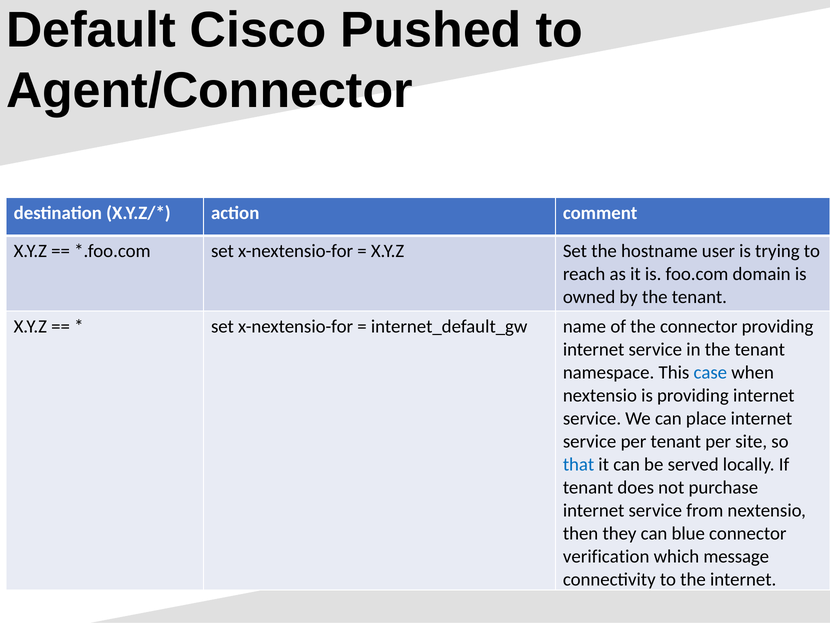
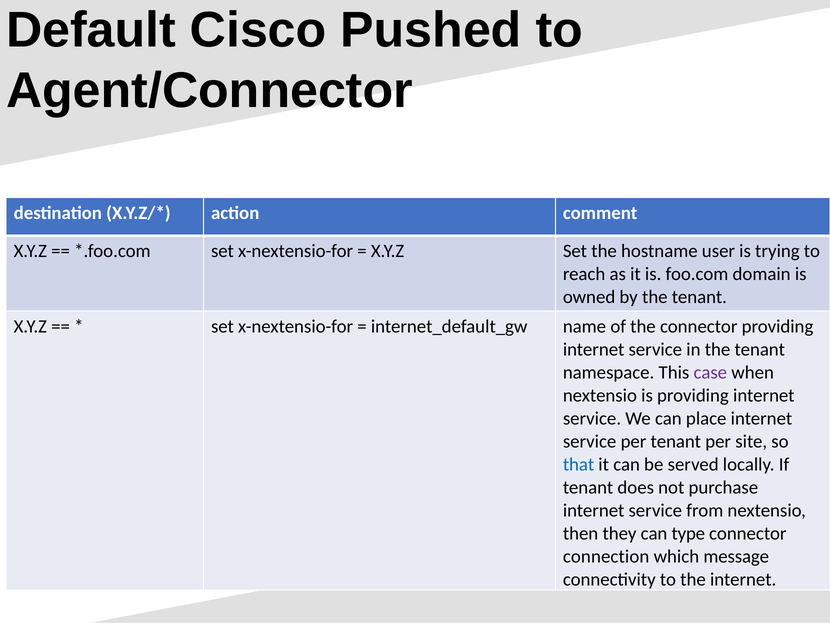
case colour: blue -> purple (710, 373)
blue: blue -> type (688, 533)
verification: verification -> connection (606, 556)
